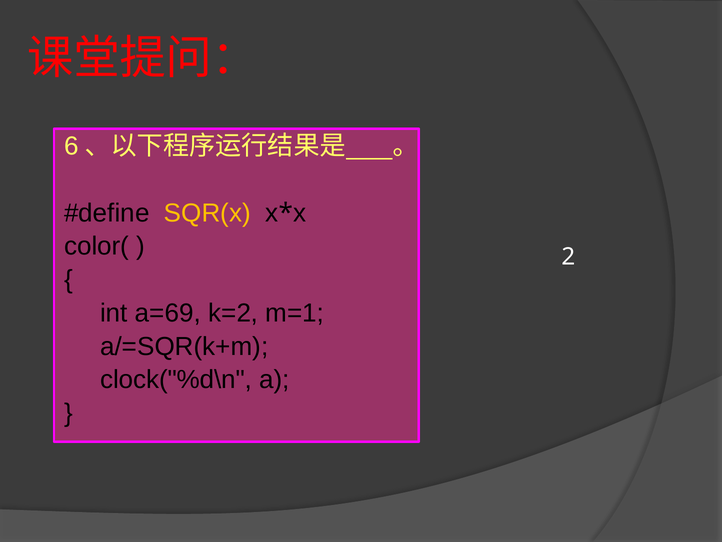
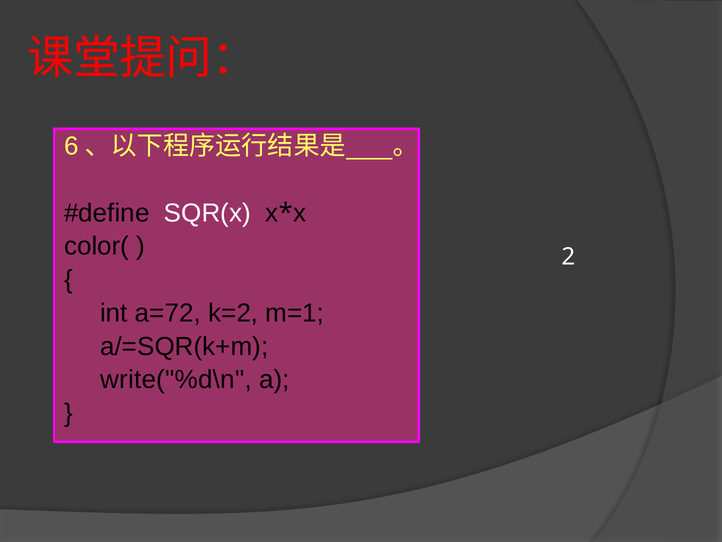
SQR(x colour: yellow -> white (207, 213)
a=69: a=69 -> a=72 (168, 313)
clock("%d\n: clock("%d\n -> write("%d\n (176, 379)
